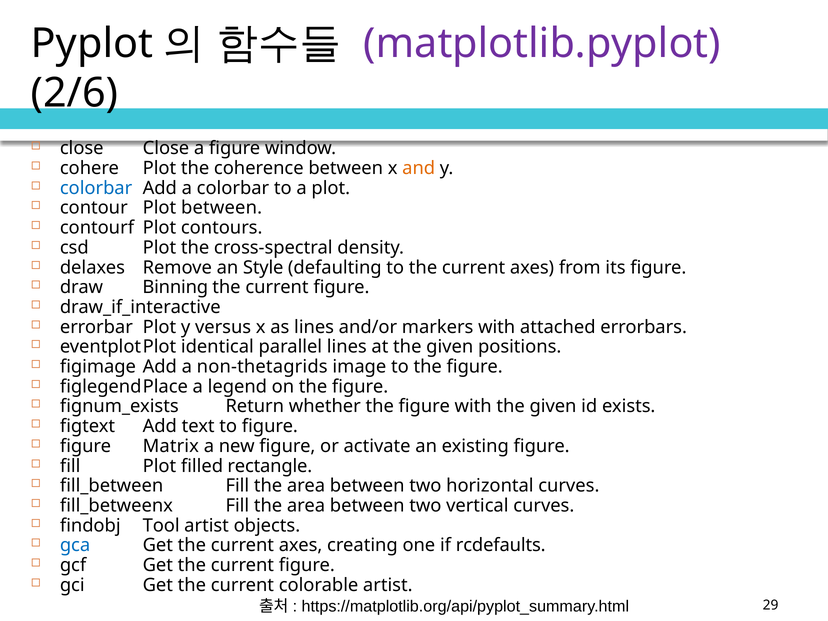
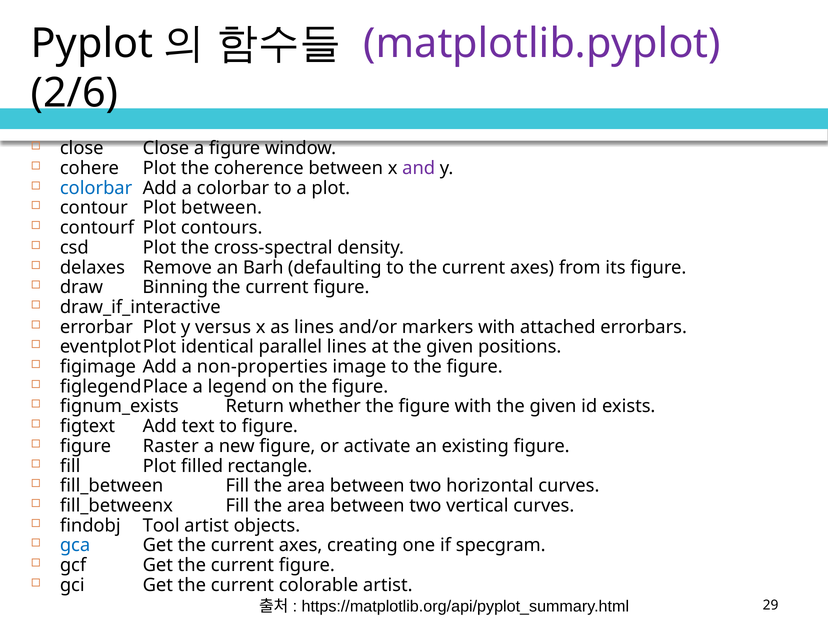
and colour: orange -> purple (419, 168)
Style: Style -> Barh (263, 267)
non-thetagrids: non-thetagrids -> non-properties (262, 367)
Matrix: Matrix -> Raster (171, 446)
rcdefaults: rcdefaults -> specgram (501, 545)
